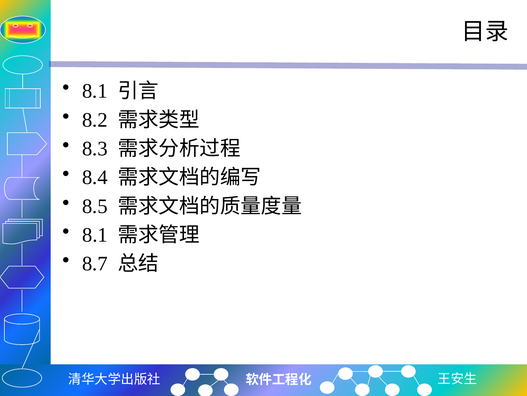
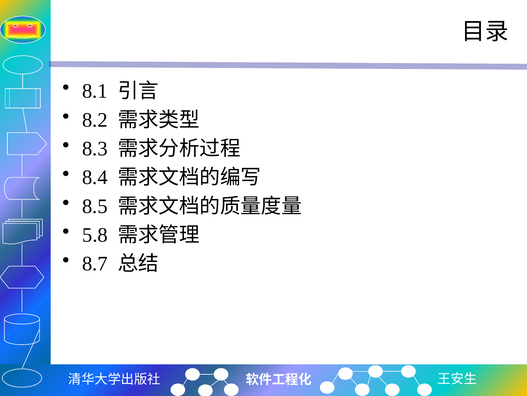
8.1: 8.1 -> 5.8 (95, 235)
